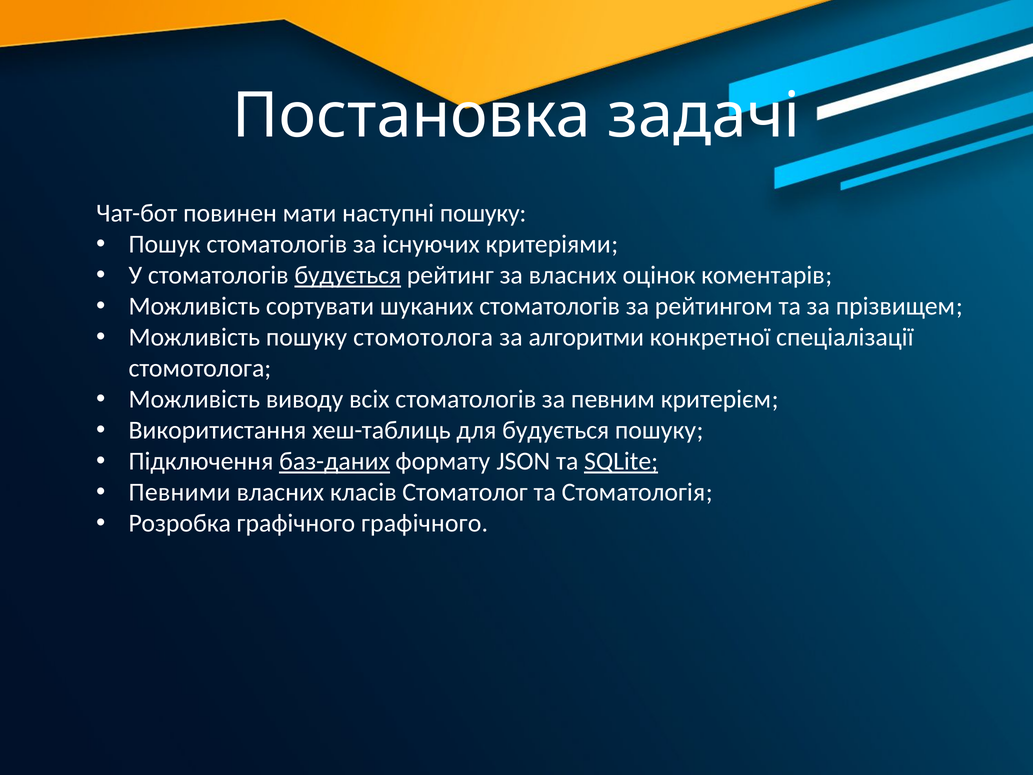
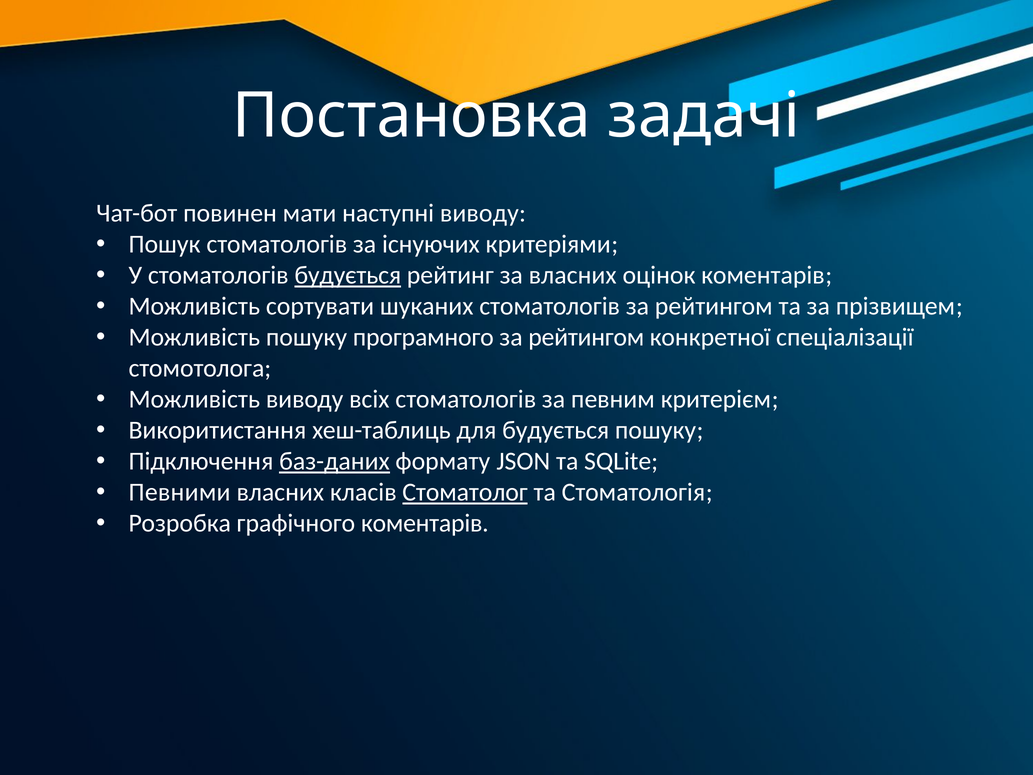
наступні пошуку: пошуку -> виводу (483, 213)
пошуку стомотолога: стомотолога -> програмного (423, 337)
алгоритми: алгоритми -> рейтингом (586, 337)
SQLite underline: present -> none (621, 461)
Стоматолог underline: none -> present (465, 492)
графічного графічного: графічного -> коментарів (425, 523)
